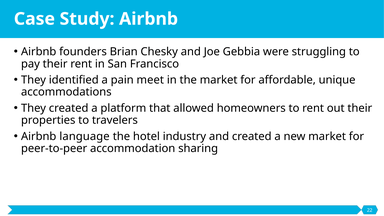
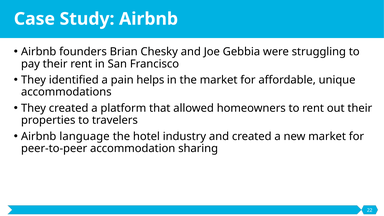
meet: meet -> helps (150, 80)
